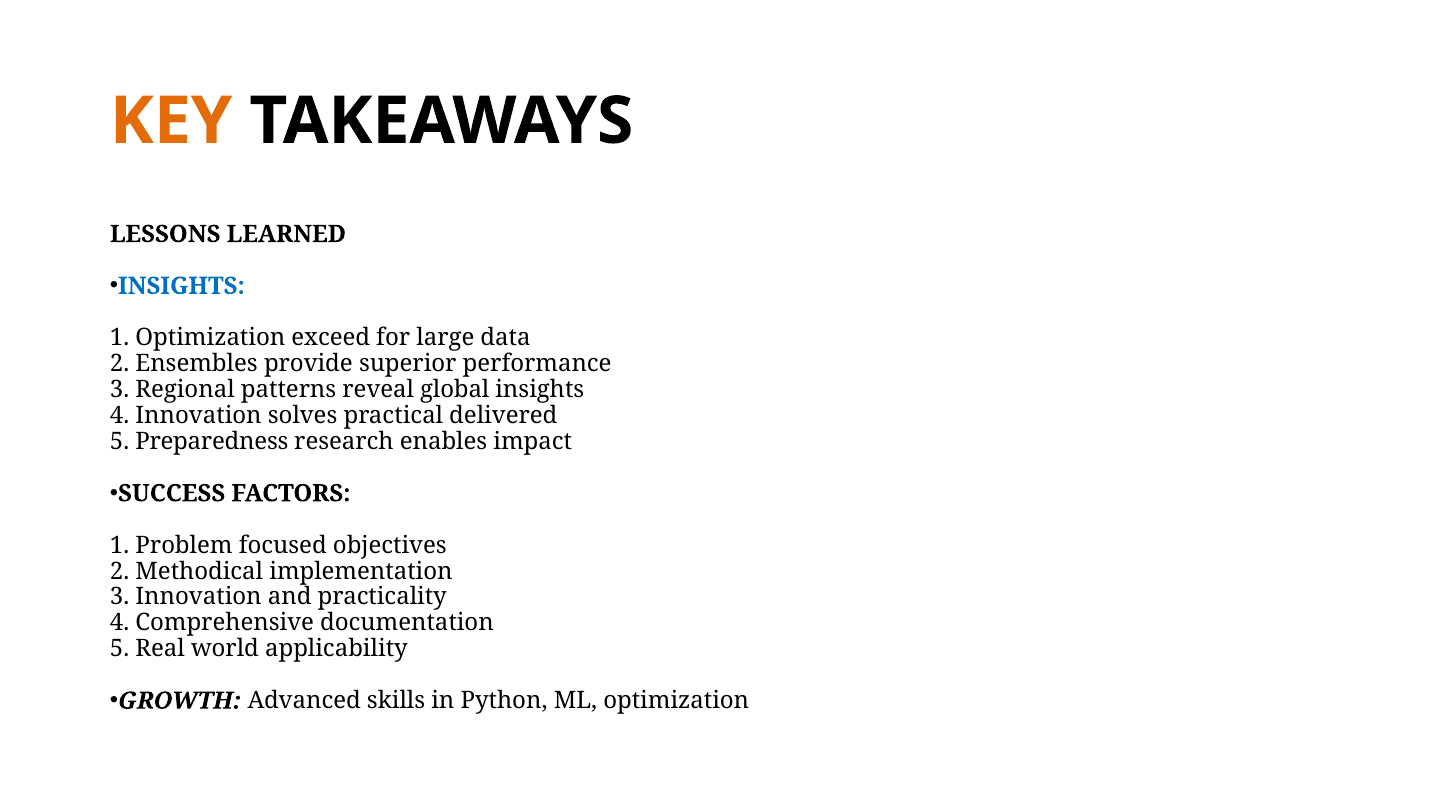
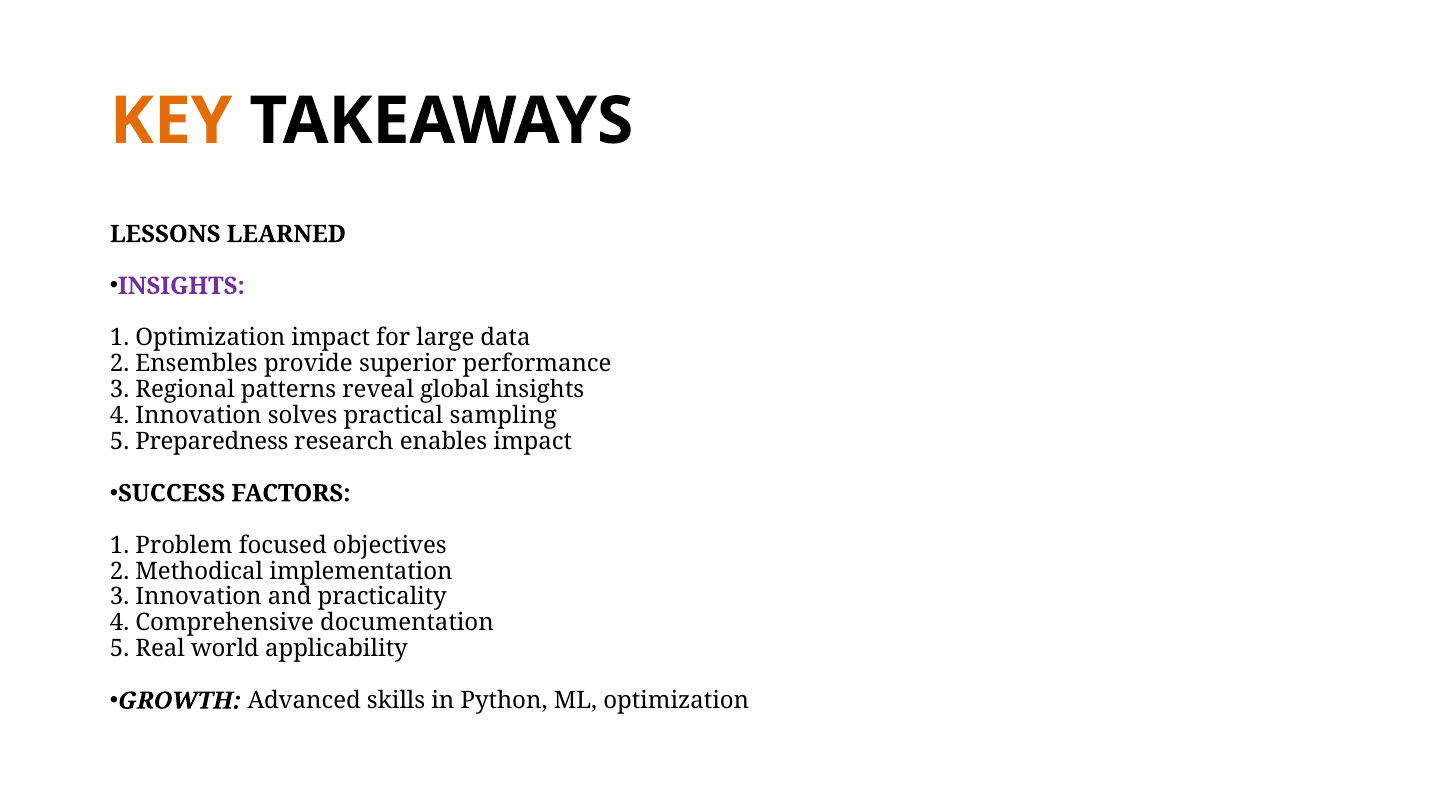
INSIGHTS colour: blue -> purple (181, 286)
Optimization exceed: exceed -> impact (331, 338)
delivered: delivered -> sampling (503, 416)
